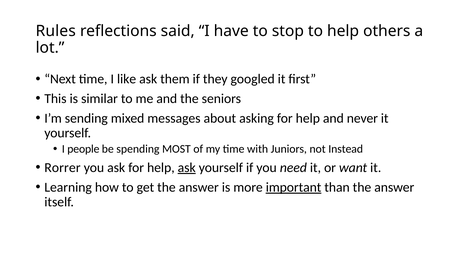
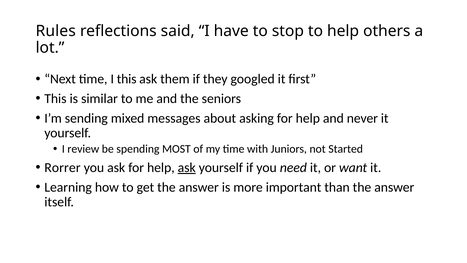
I like: like -> this (127, 79)
people: people -> review (83, 149)
Instead: Instead -> Started (346, 149)
important underline: present -> none (294, 187)
